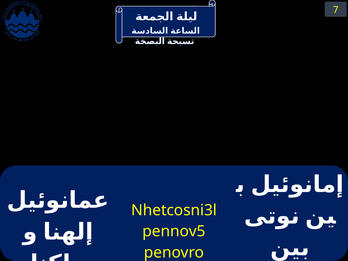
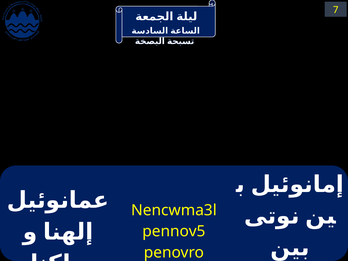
Nhetcosni3l: Nhetcosni3l -> Nencwma3l (174, 210)
